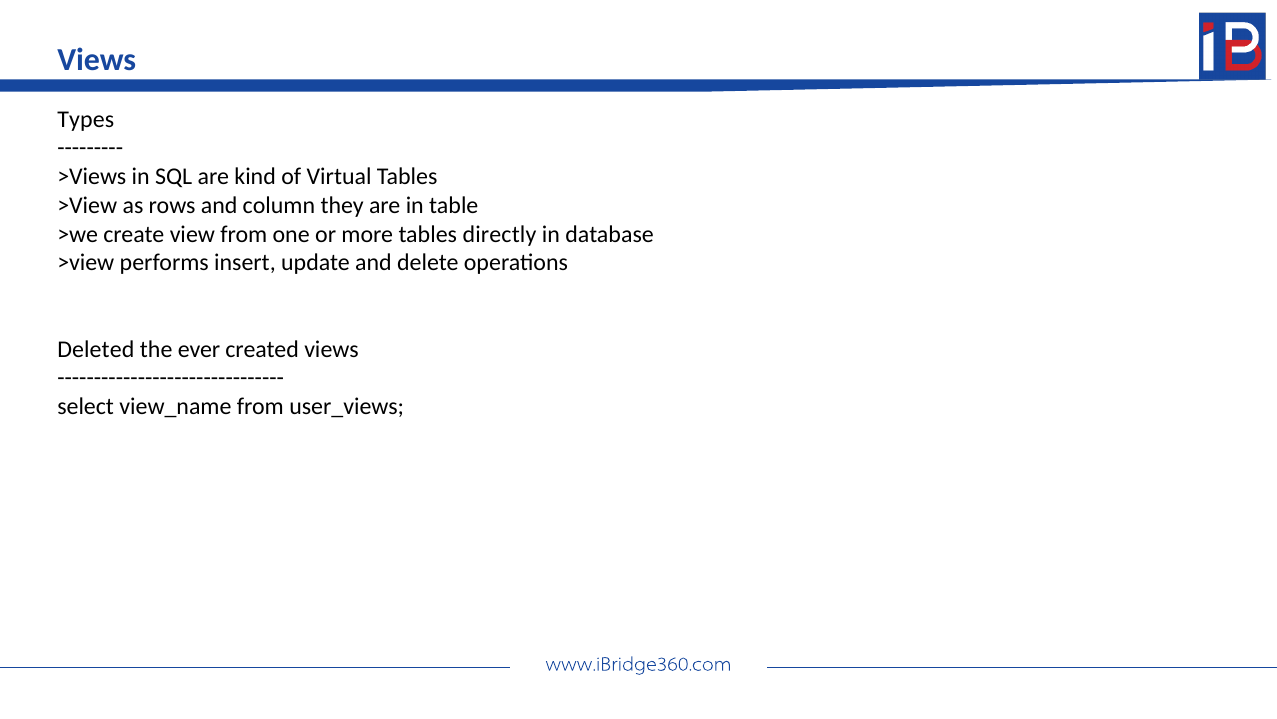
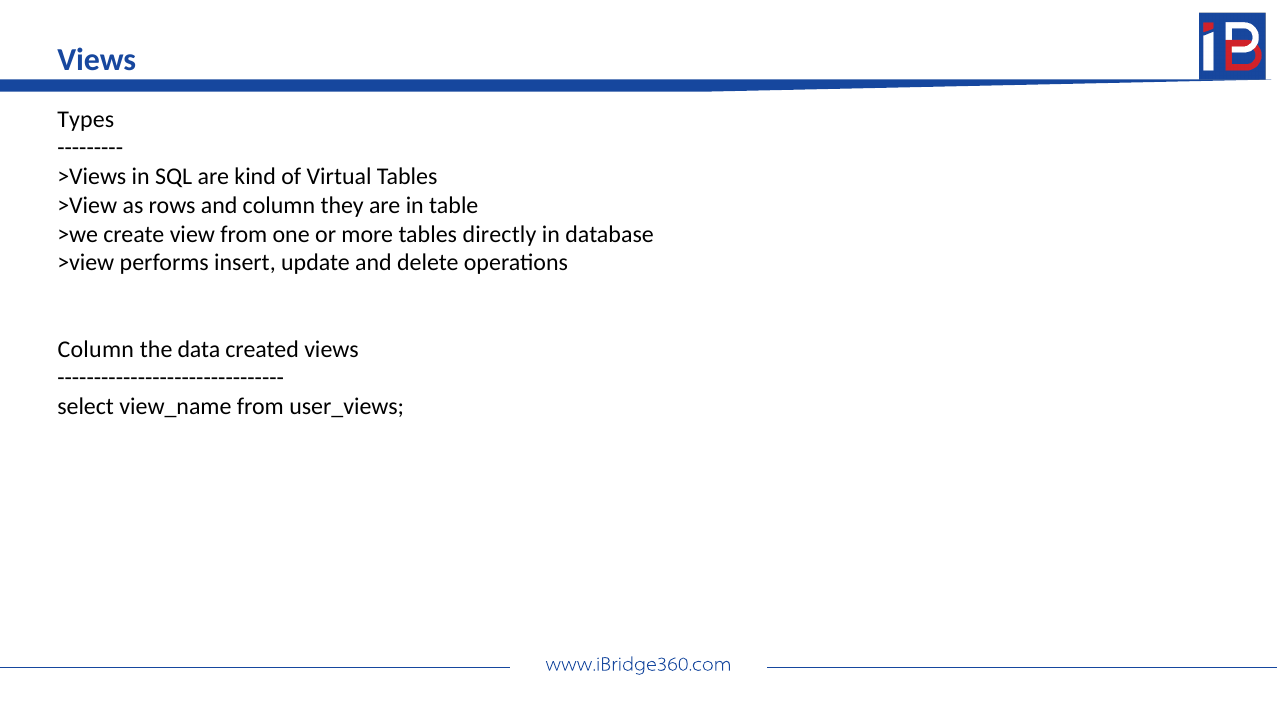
Deleted: Deleted -> Column (96, 349)
ever: ever -> data (199, 349)
